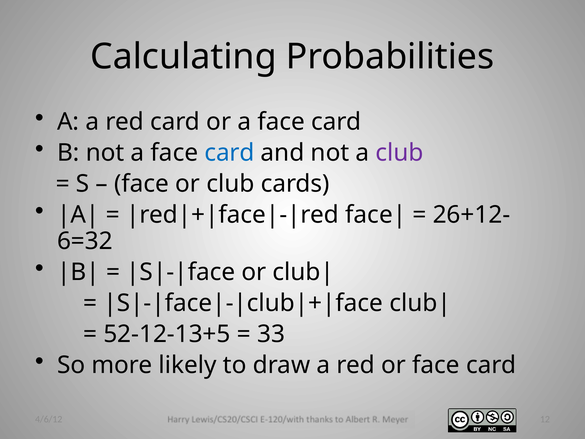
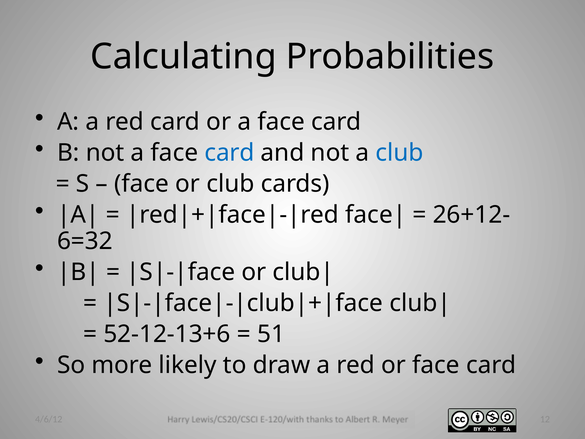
club colour: purple -> blue (400, 153)
52-12-13+5: 52-12-13+5 -> 52-12-13+6 (167, 334)
33: 33 -> 51 (271, 334)
